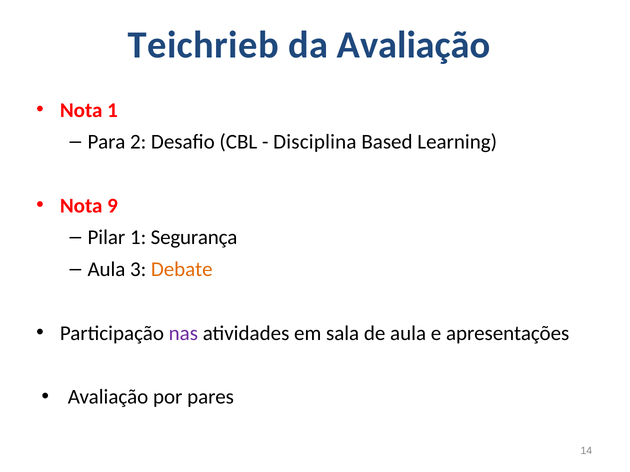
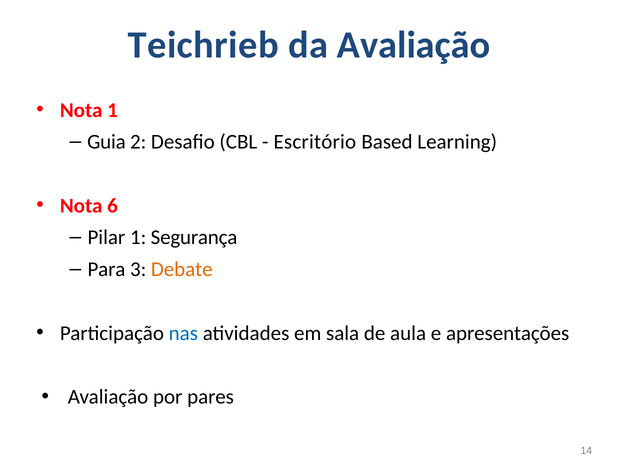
Para: Para -> Guia (106, 142)
Disciplina: Disciplina -> Escritório (315, 142)
9: 9 -> 6 (112, 206)
Aula: Aula -> Para (106, 270)
nas colour: purple -> blue (183, 334)
